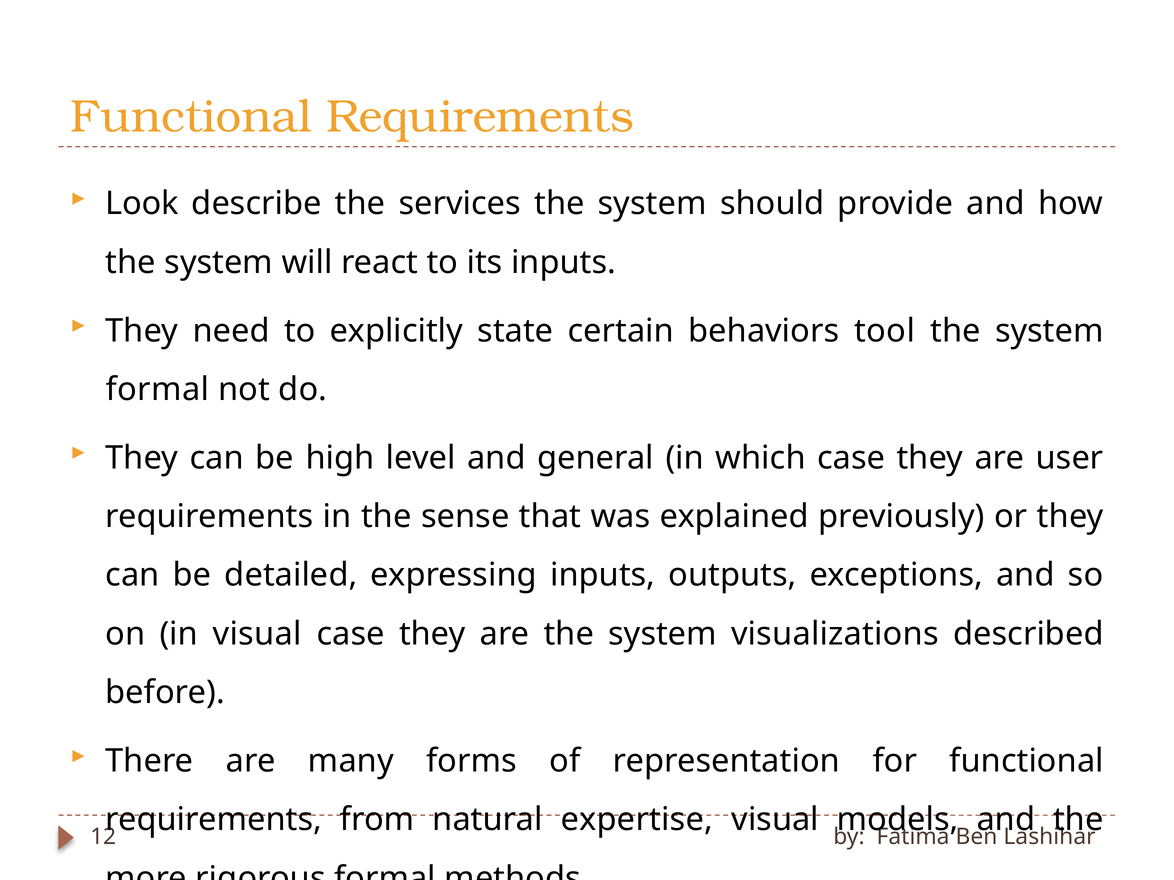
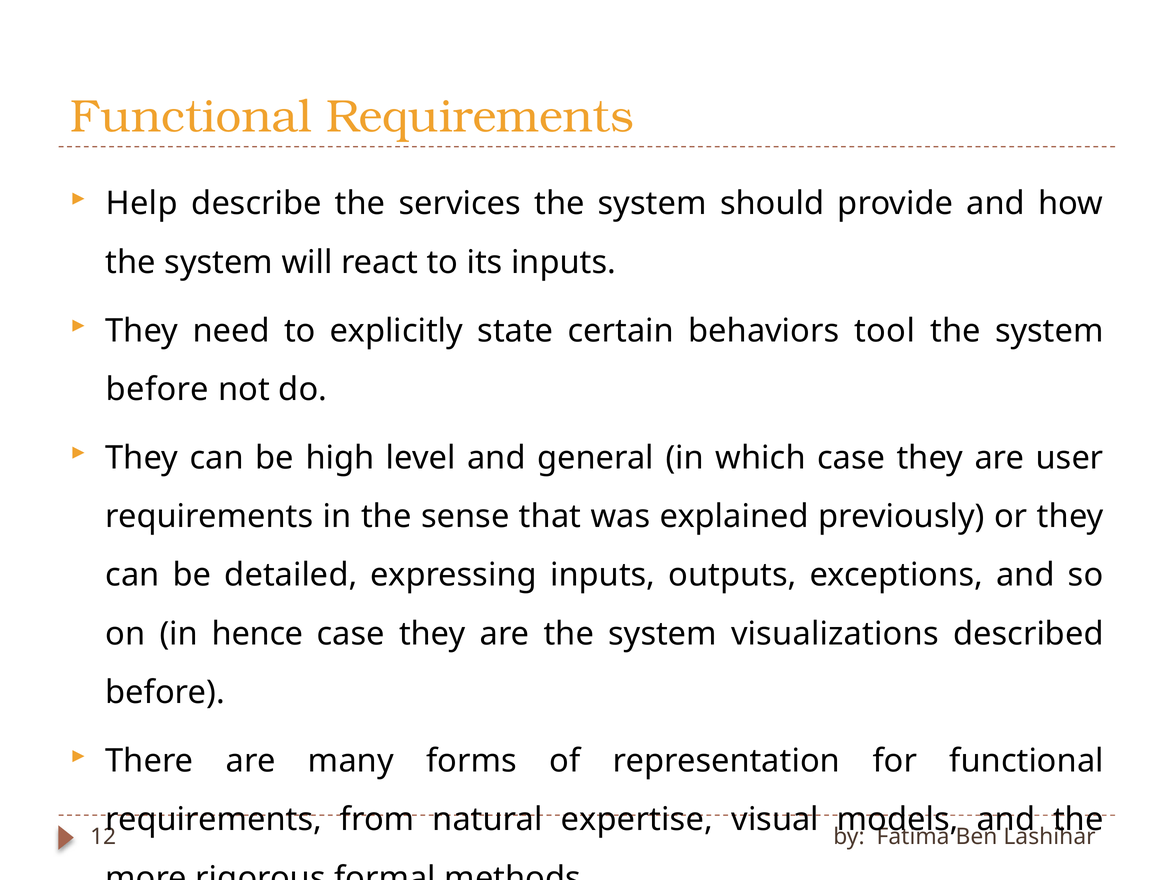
Look: Look -> Help (142, 204)
formal: formal -> before (157, 390)
in visual: visual -> hence (258, 634)
